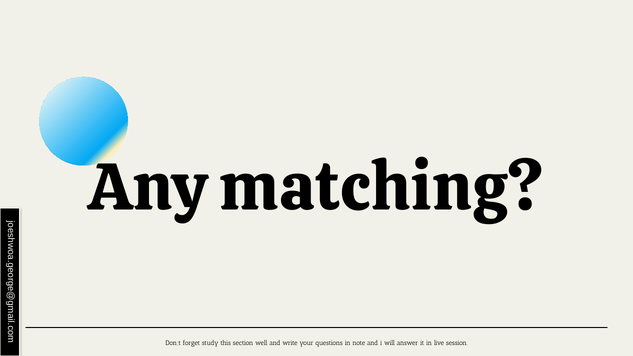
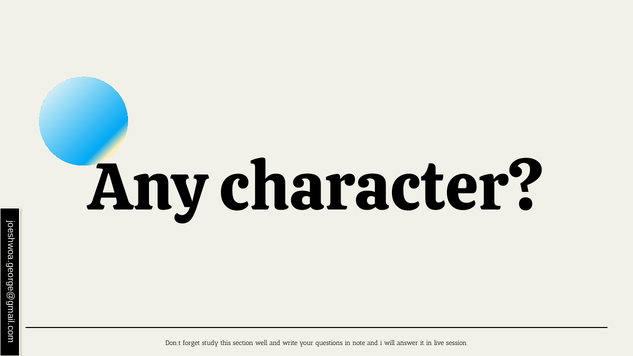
matching: matching -> character (381, 188)
